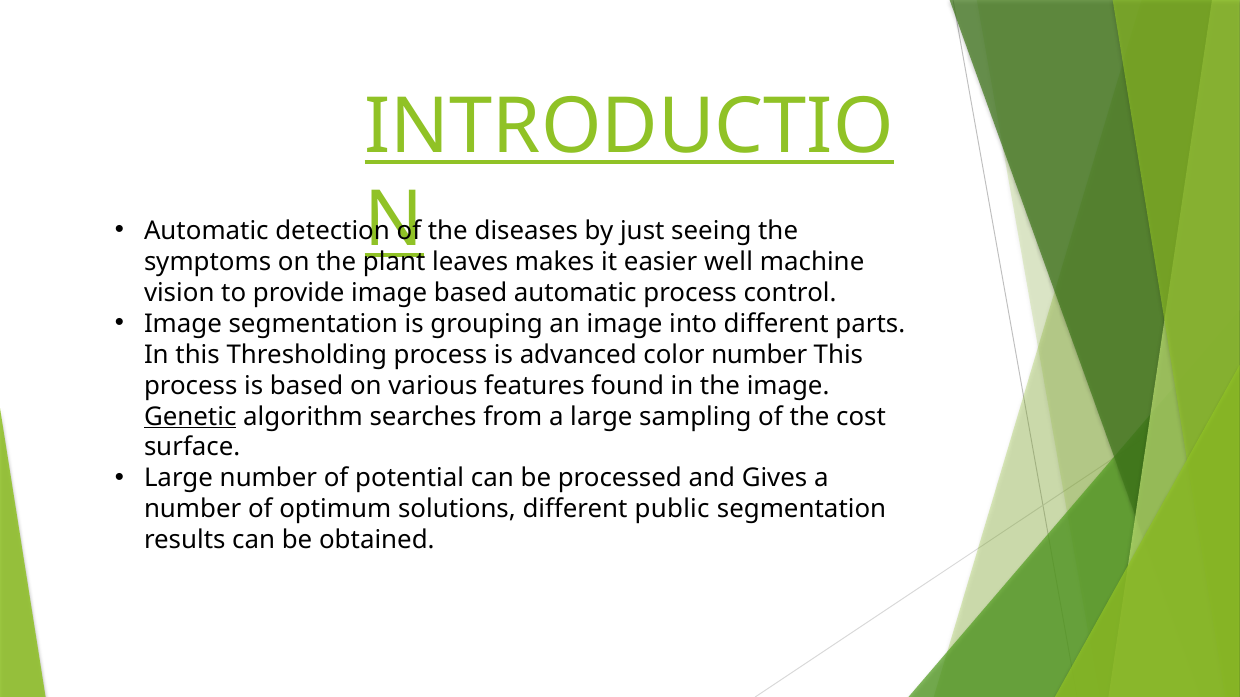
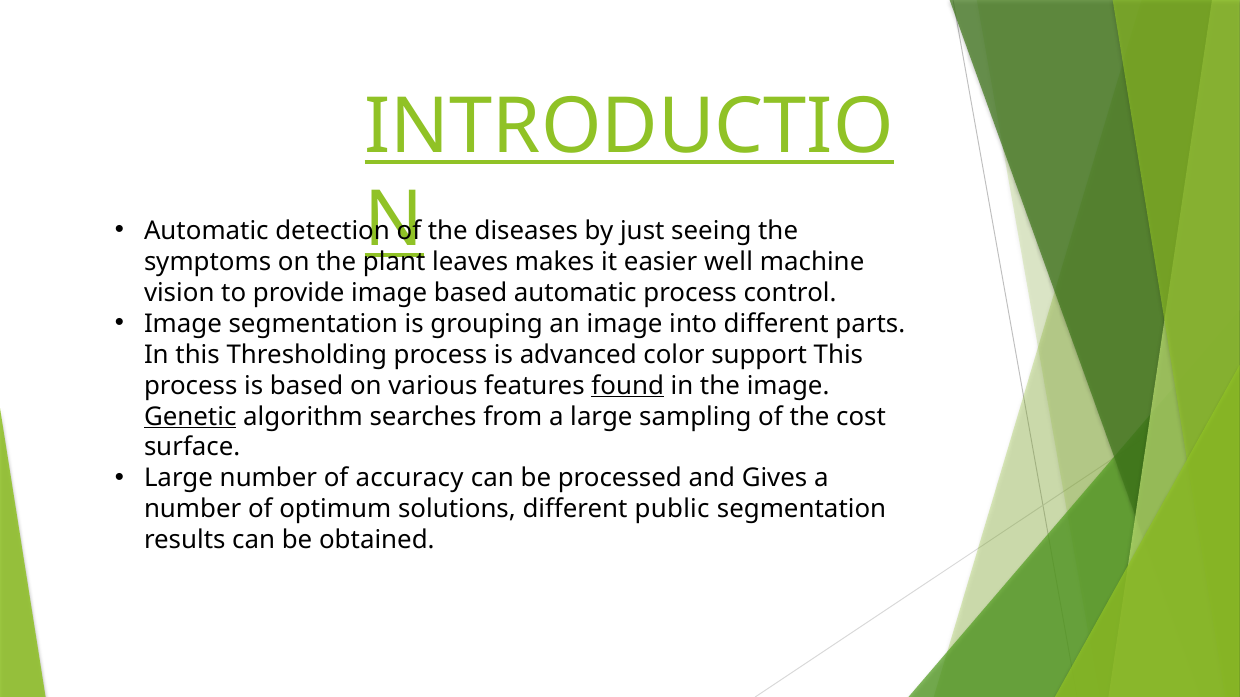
color number: number -> support (759, 355)
found underline: none -> present (628, 386)
potential: potential -> accuracy (410, 479)
